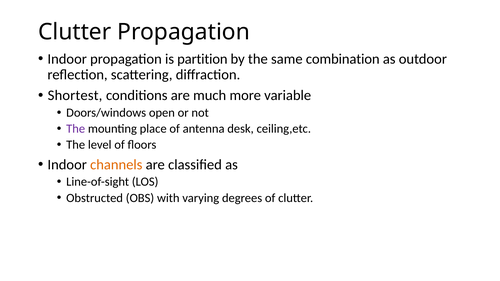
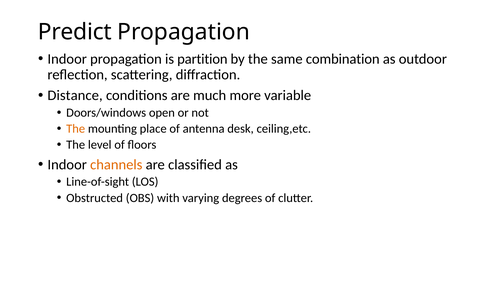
Clutter: Clutter -> Predict (75, 32)
Shortest: Shortest -> Distance (75, 96)
The colour: purple -> orange (76, 129)
